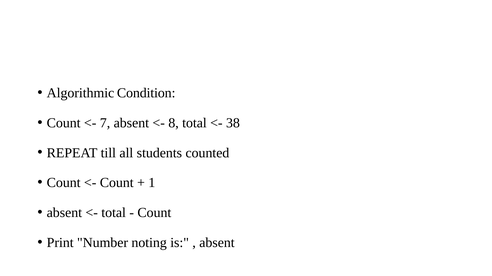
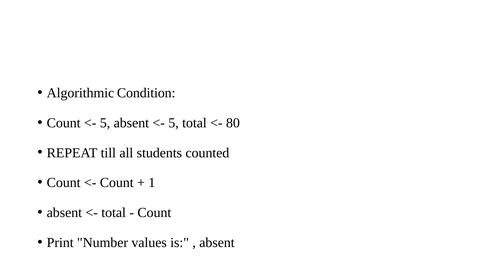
7: 7 -> 5 (105, 123)
8: 8 -> 5 (174, 123)
38: 38 -> 80 (233, 123)
noting: noting -> values (149, 243)
